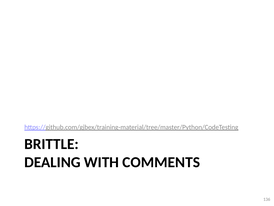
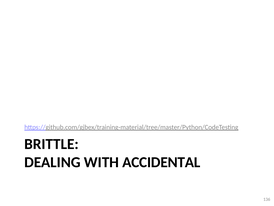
COMMENTS: COMMENTS -> ACCIDENTAL (161, 162)
